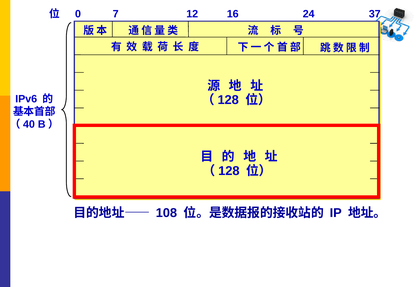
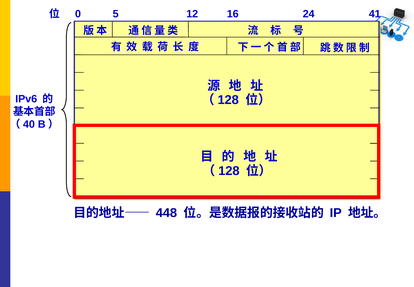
7: 7 -> 5 (116, 14)
37: 37 -> 41 (375, 14)
108: 108 -> 448 (166, 213)
